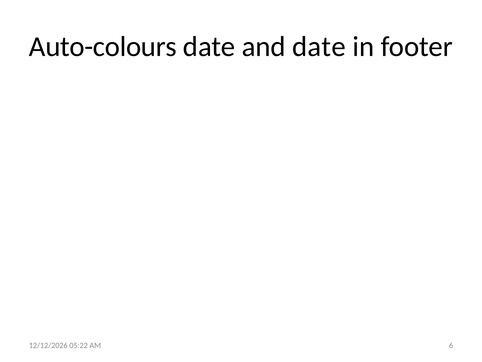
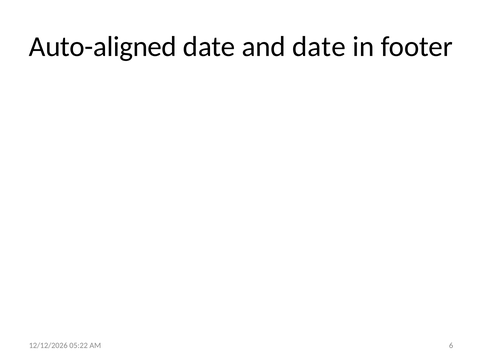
Auto-colours: Auto-colours -> Auto-aligned (103, 47)
